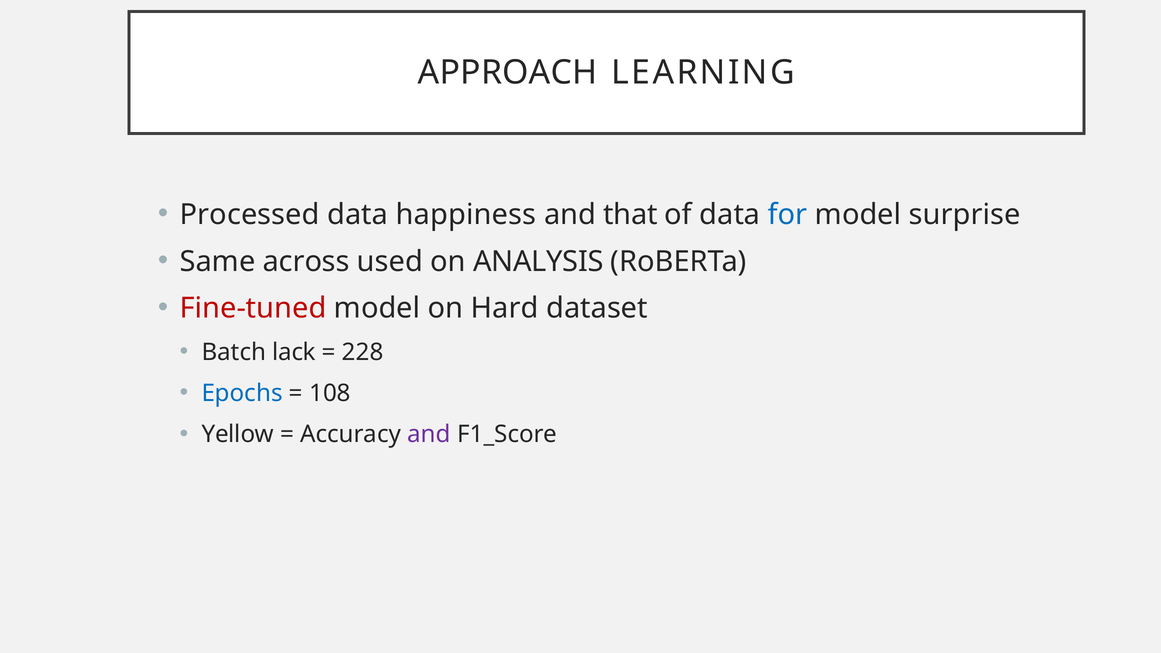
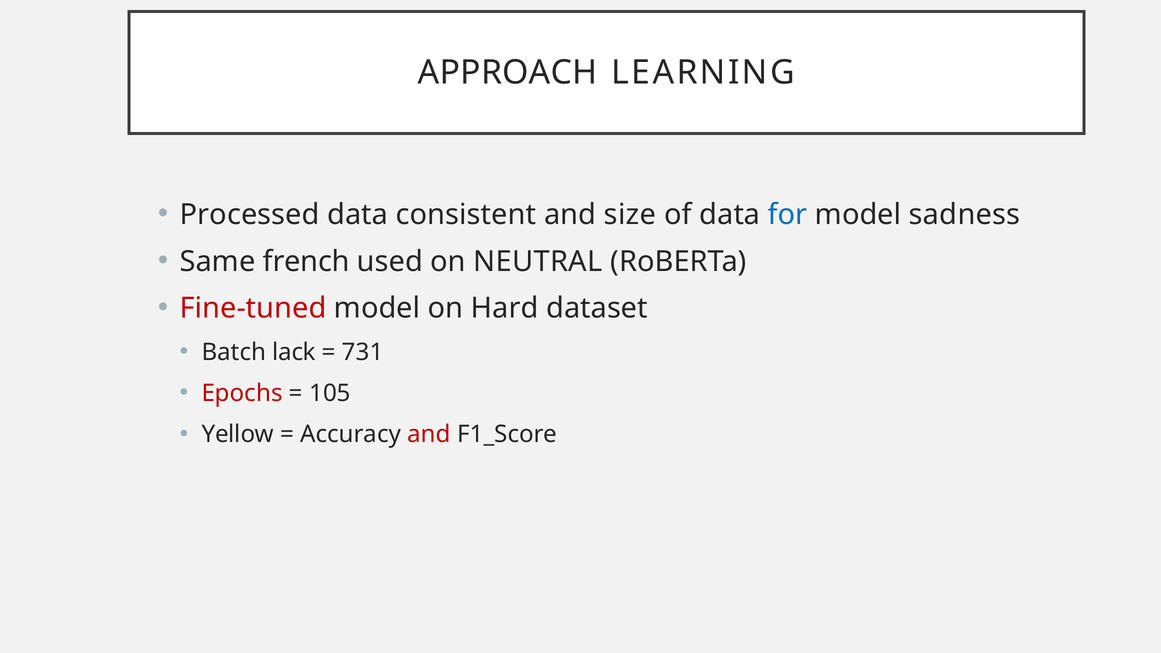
happiness: happiness -> consistent (466, 215)
that: that -> size (630, 215)
surprise: surprise -> sadness (965, 215)
across: across -> french (306, 261)
ANALYSIS: ANALYSIS -> NEUTRAL (538, 261)
228: 228 -> 731 (363, 352)
Epochs colour: blue -> red (242, 393)
108: 108 -> 105 (330, 393)
and colour: purple -> red (429, 434)
